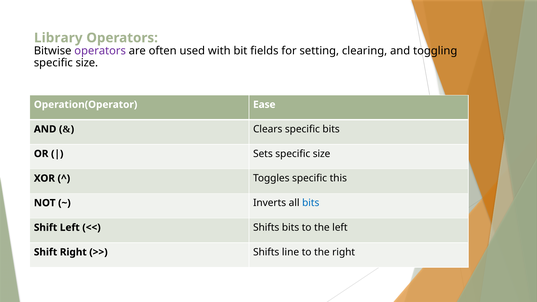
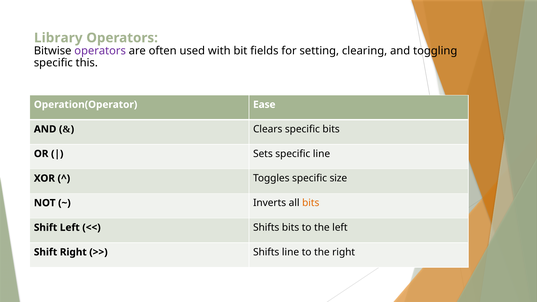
size: size -> this (87, 63)
Sets specific size: size -> line (322, 154)
this: this -> size (338, 178)
bits colour: blue -> orange (311, 203)
